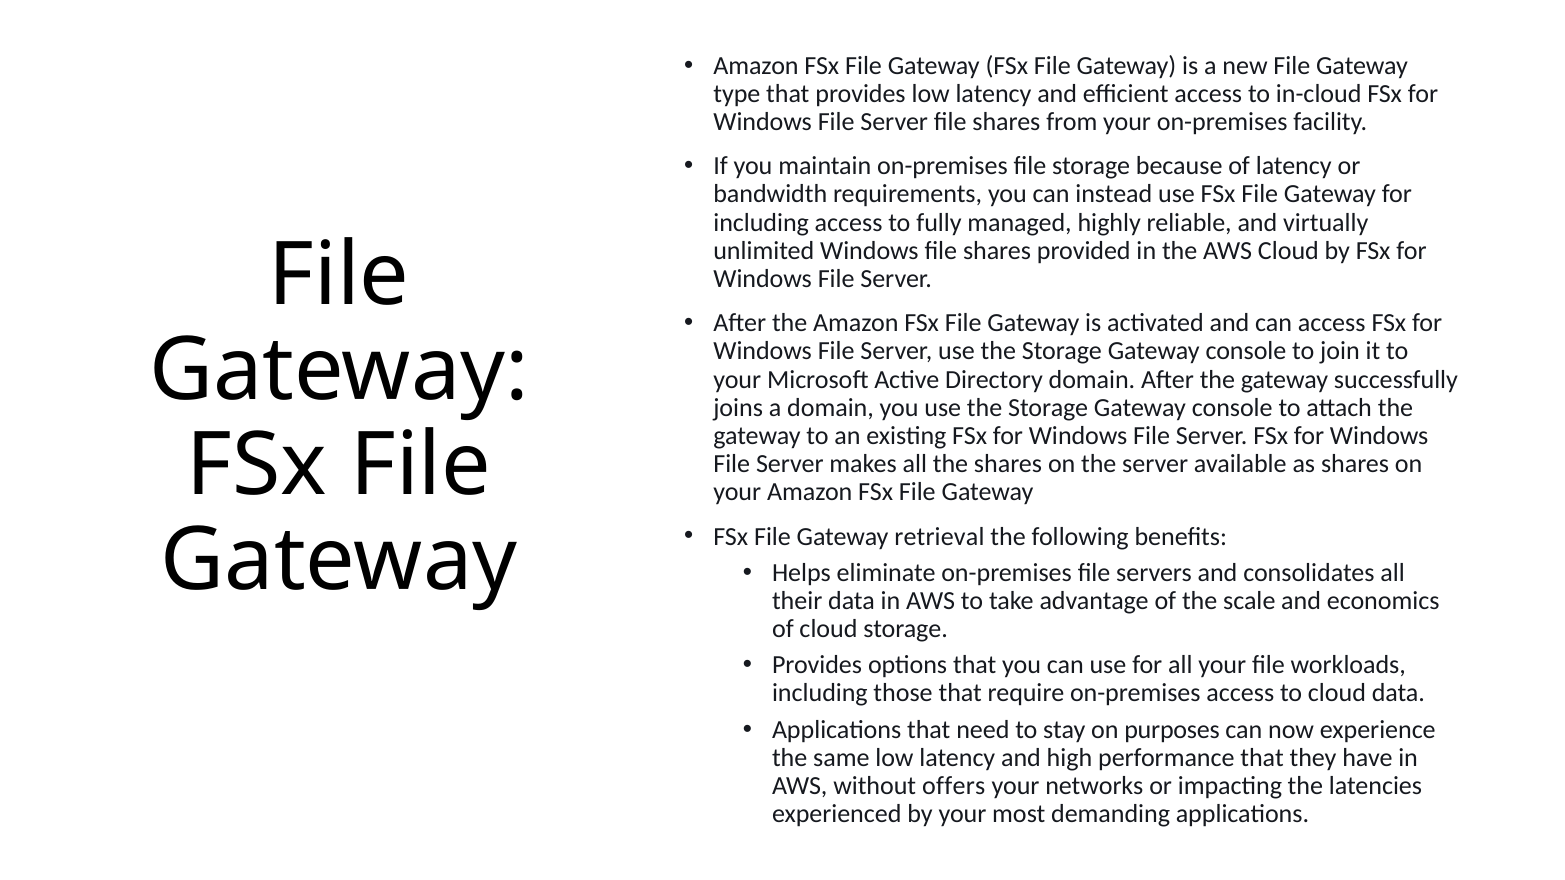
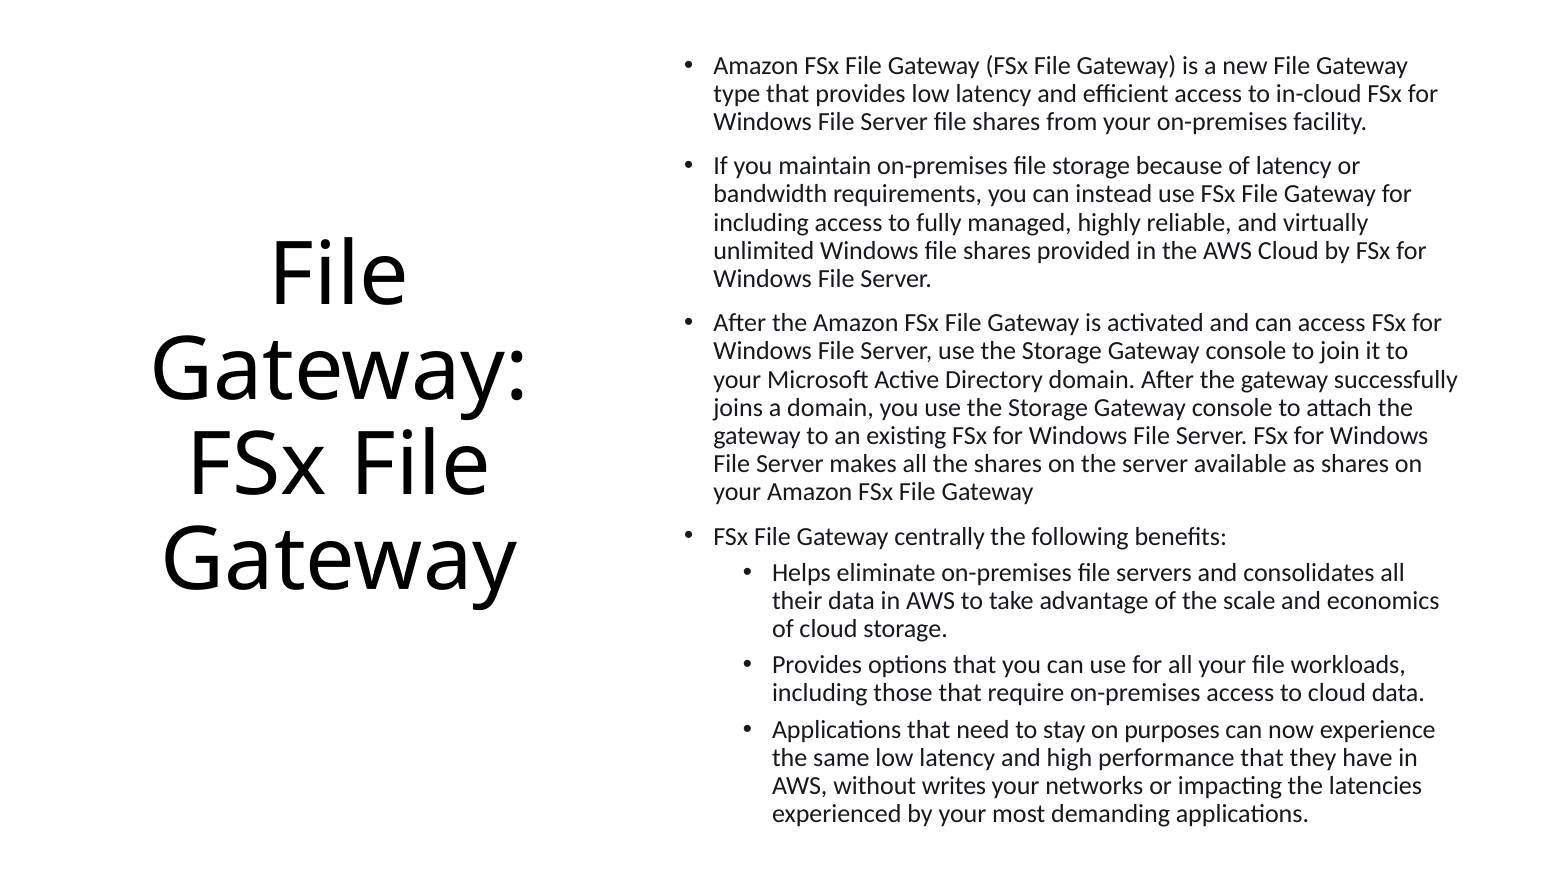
retrieval: retrieval -> centrally (940, 537)
offers: offers -> writes (954, 786)
